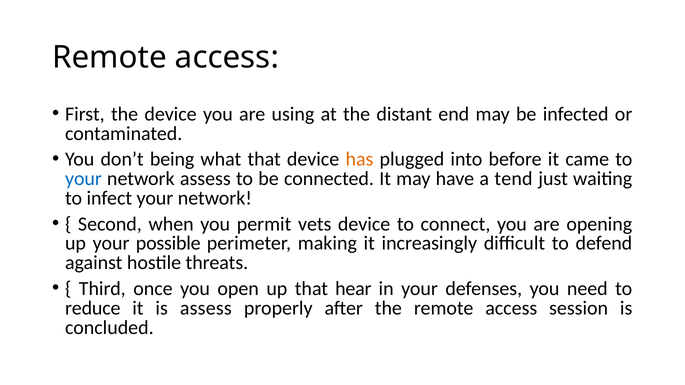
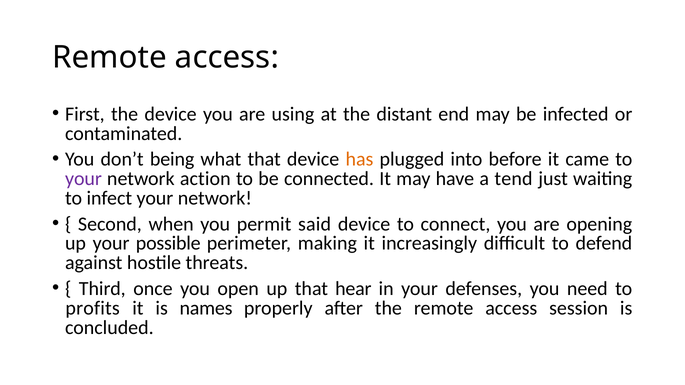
your colour: blue -> purple (83, 179)
network assess: assess -> action (205, 179)
vets: vets -> said (315, 224)
reduce: reduce -> profits (93, 308)
is assess: assess -> names (206, 308)
